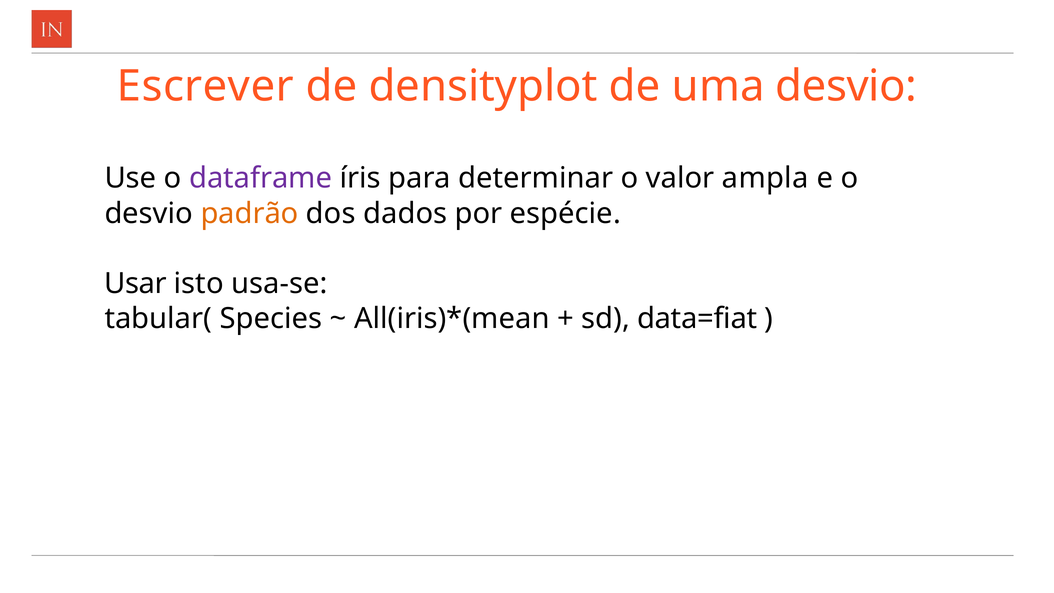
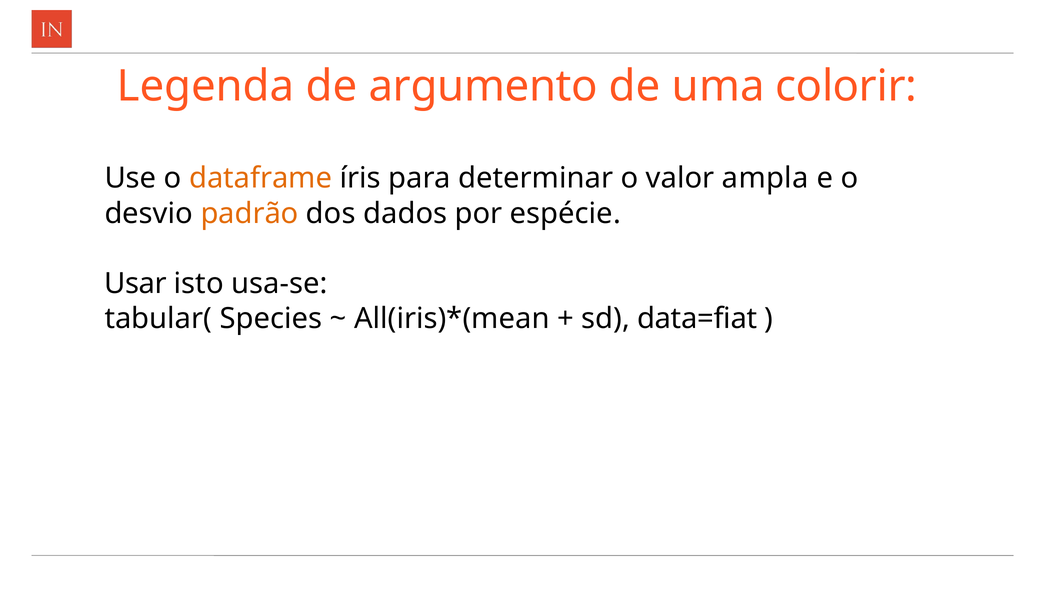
Escrever: Escrever -> Legenda (206, 86)
densityplot: densityplot -> argumento (483, 86)
uma desvio: desvio -> colorir (846, 86)
dataframe colour: purple -> orange (261, 178)
